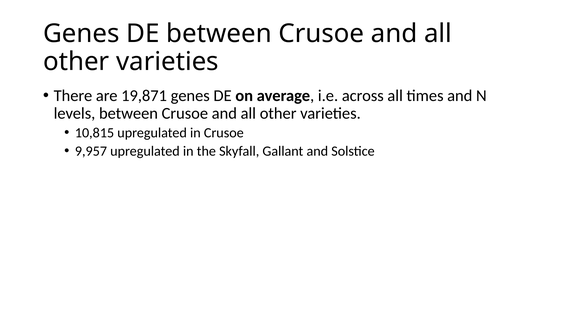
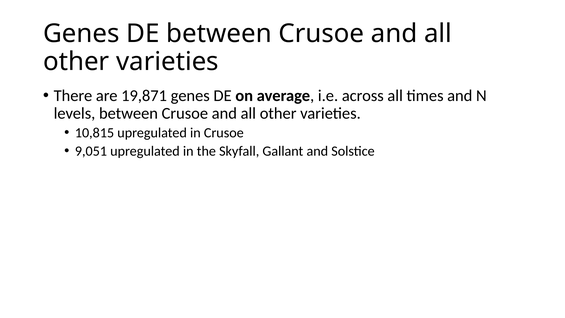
9,957: 9,957 -> 9,051 (91, 151)
